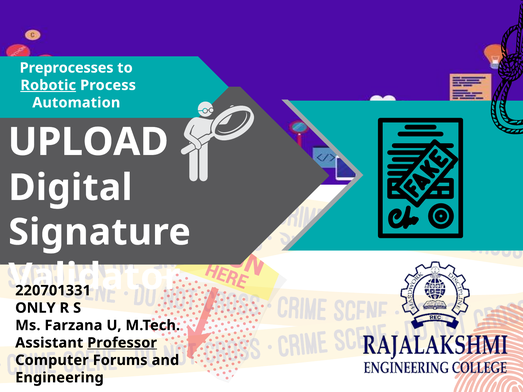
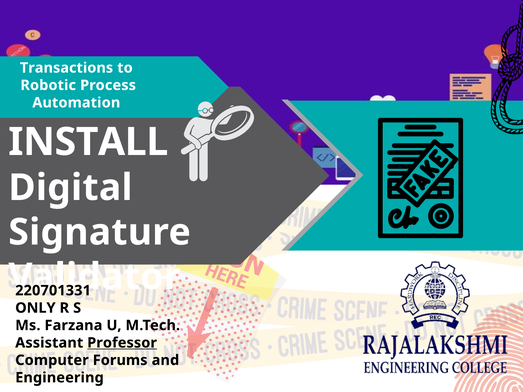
Preprocesses: Preprocesses -> Transactions (67, 68)
Robotic underline: present -> none (48, 85)
UPLOAD: UPLOAD -> INSTALL (88, 142)
